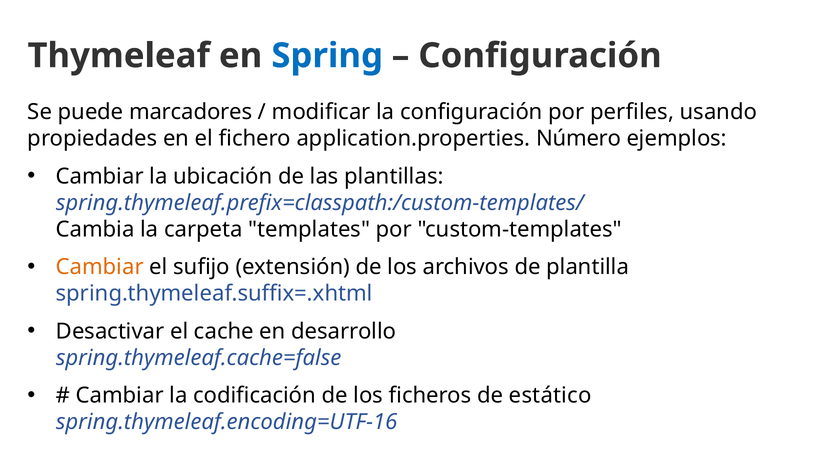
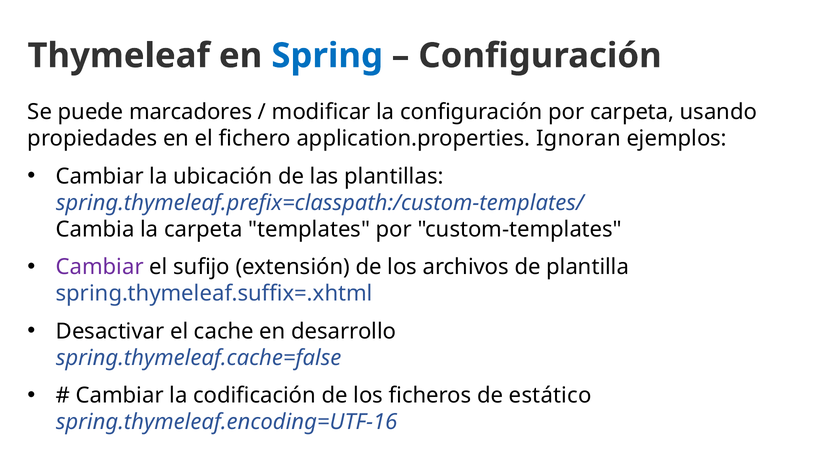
por perfiles: perfiles -> carpeta (632, 112)
Número: Número -> Ignoran (578, 139)
Cambiar colour: orange -> purple (100, 267)
